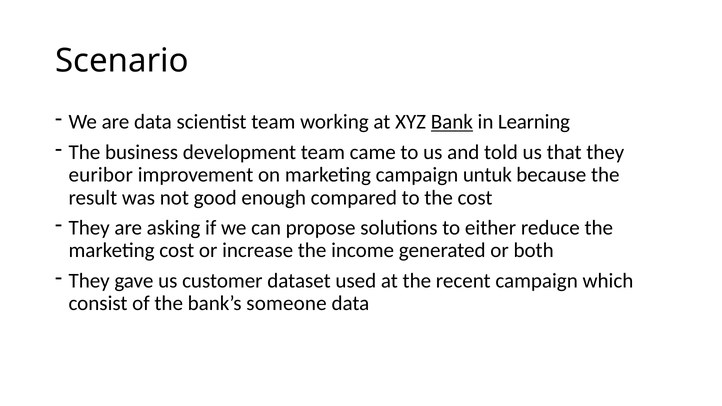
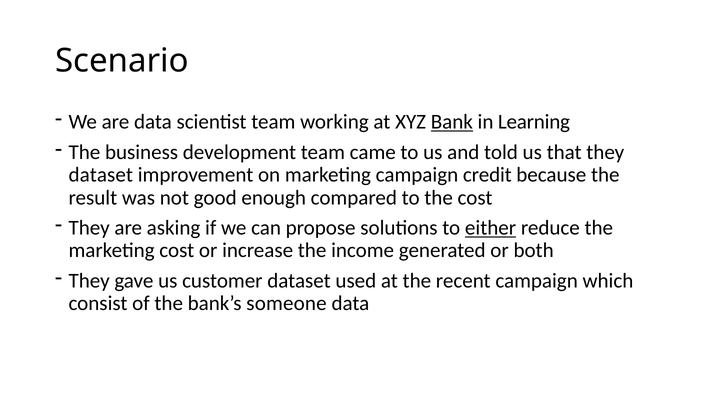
euribor: euribor -> dataset (101, 175)
untuk: untuk -> credit (487, 175)
either underline: none -> present (491, 228)
